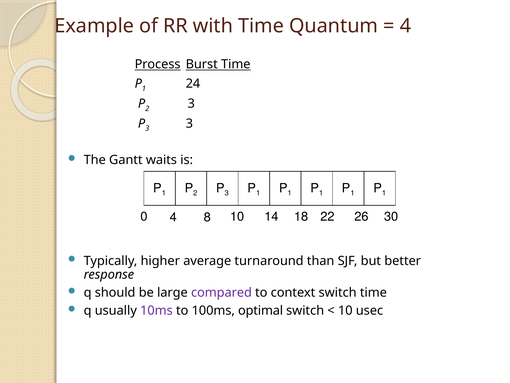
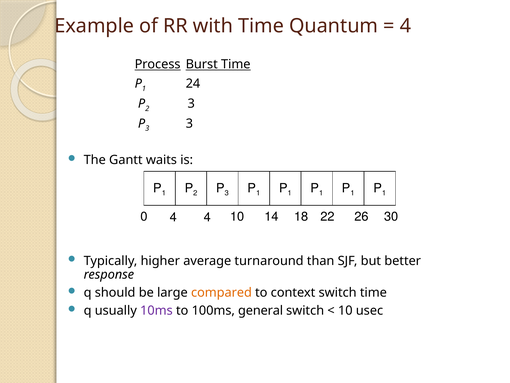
4 8: 8 -> 4 (207, 217)
compared colour: purple -> orange (221, 292)
optimal: optimal -> general (261, 310)
